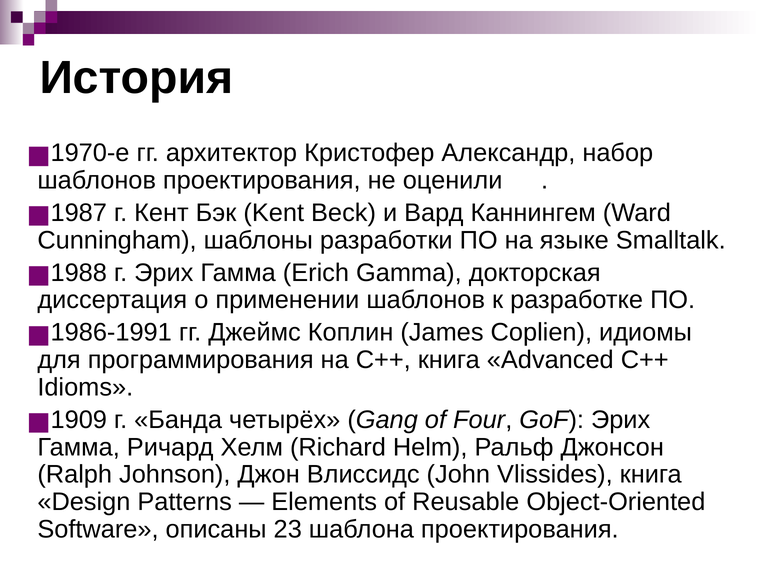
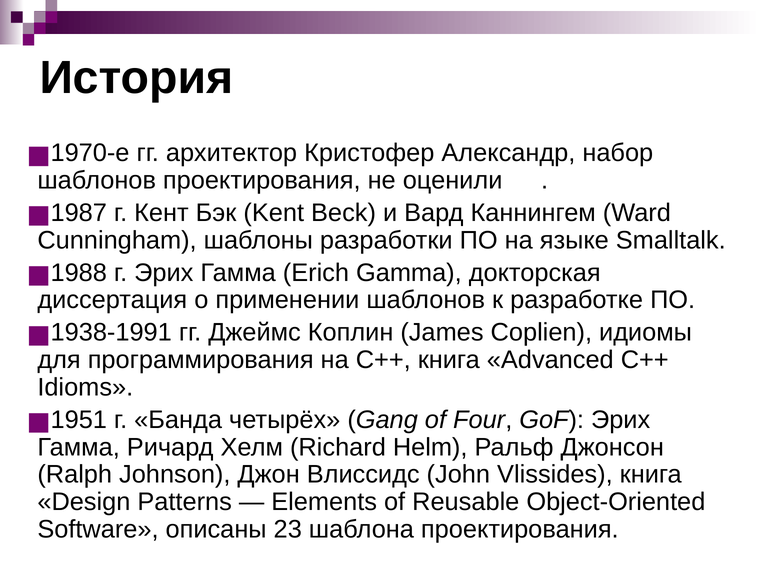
1986-1991: 1986-1991 -> 1938-1991 (111, 332)
1909: 1909 -> 1951 (79, 420)
